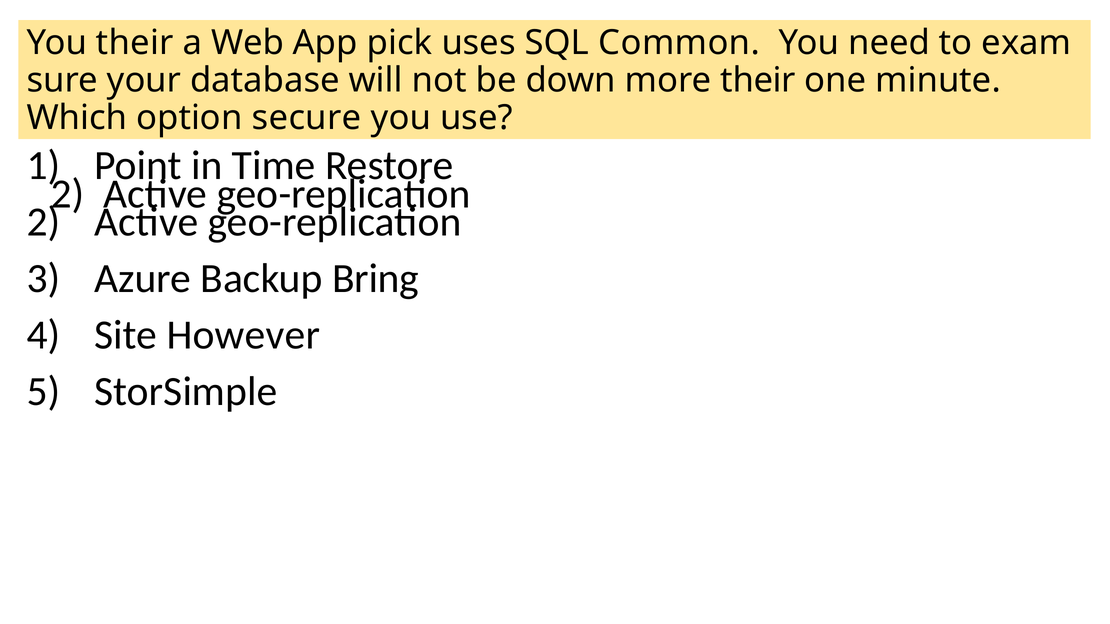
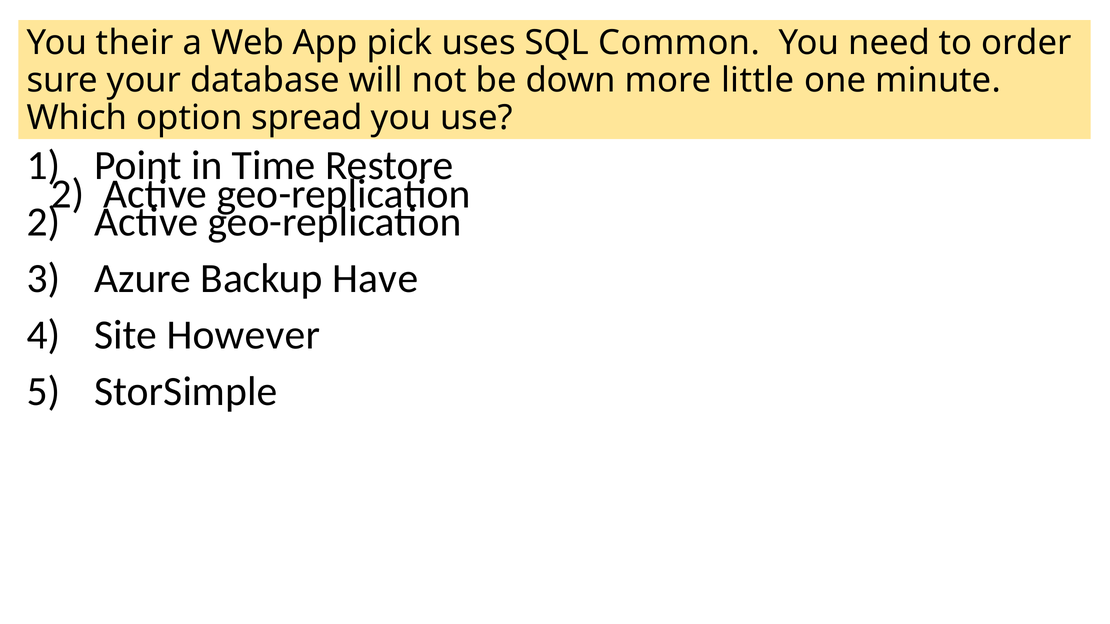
exam: exam -> order (1026, 43)
more their: their -> little (758, 80)
secure: secure -> spread (307, 118)
Bring: Bring -> Have (375, 279)
